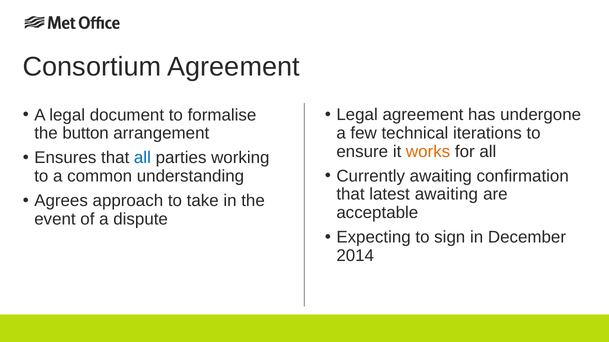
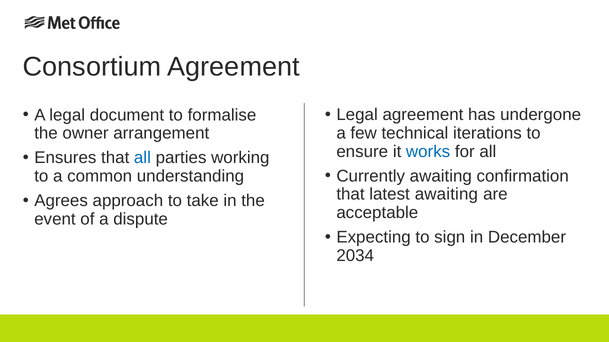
button: button -> owner (86, 134)
works colour: orange -> blue (428, 152)
2014: 2014 -> 2034 (355, 256)
